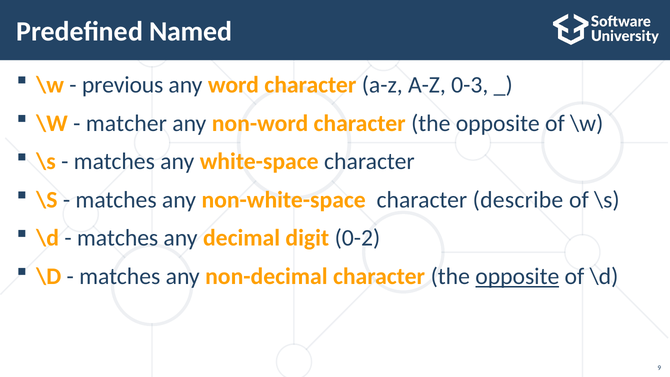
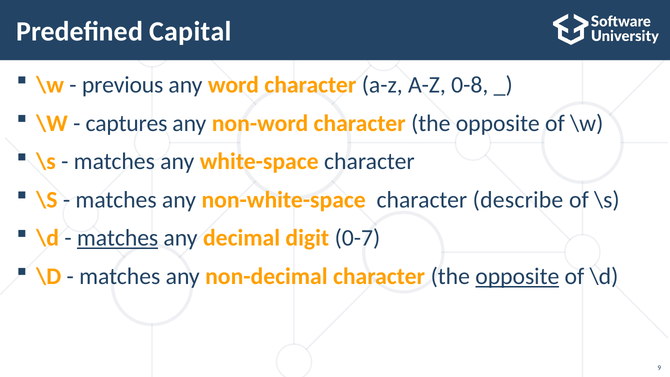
Named: Named -> Capital (190, 32)
0-3: 0-3 -> 0-8 (470, 85)
matcher: matcher -> captures (126, 123)
matches underline: none -> present (118, 238)
0-2: 0-2 -> 0-7 (357, 238)
